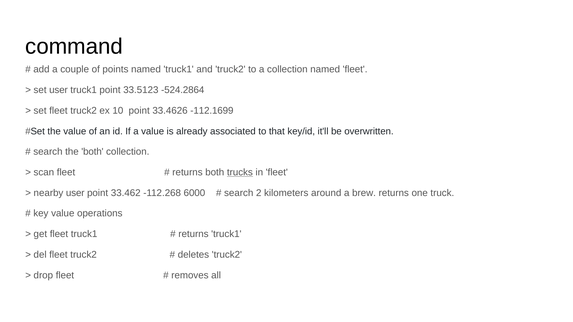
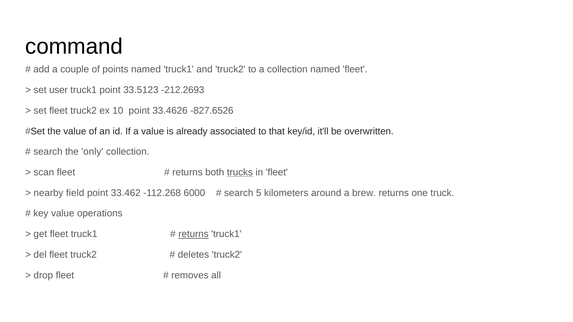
-524.2864: -524.2864 -> -212.2693 (183, 90)
-112.1699: -112.1699 -> -827.6526 (212, 111)
the both: both -> only (92, 152)
nearby user: user -> field (75, 193)
2: 2 -> 5 (259, 193)
returns underline: none -> present (193, 234)
